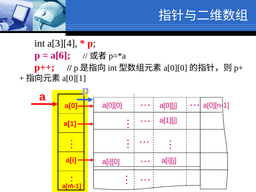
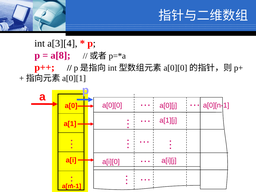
a[6: a[6 -> a[8 (60, 55)
